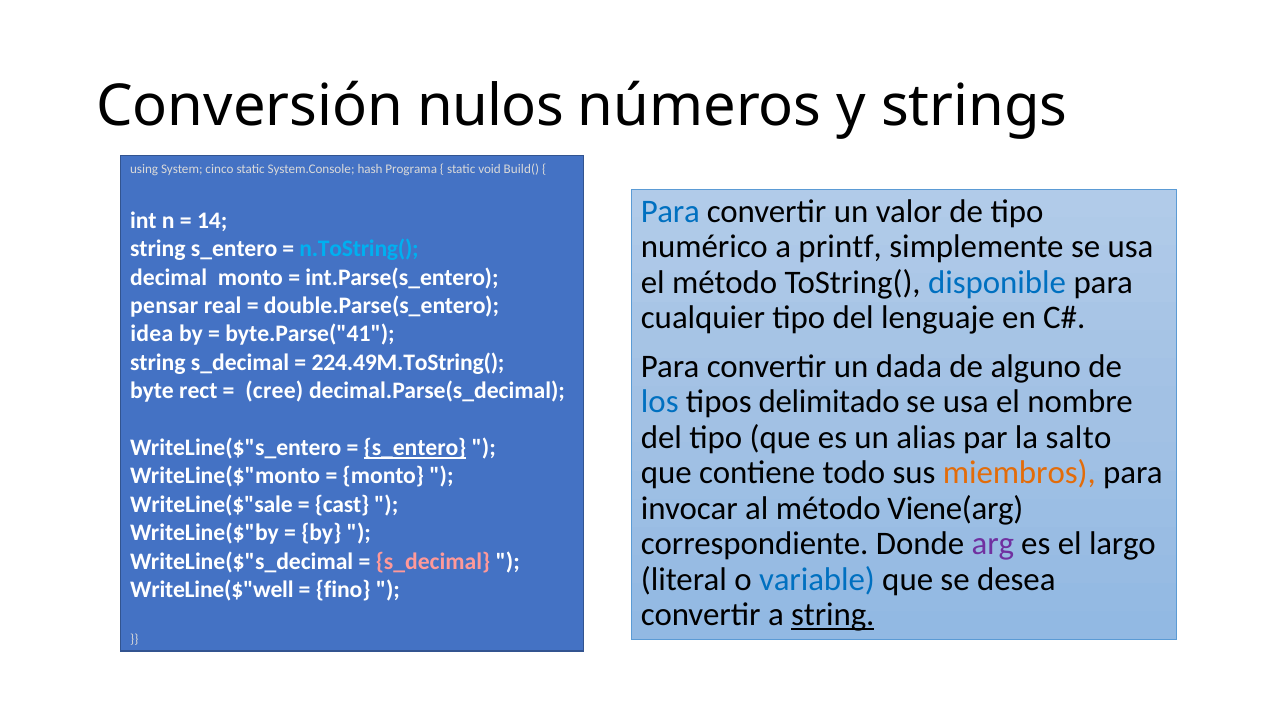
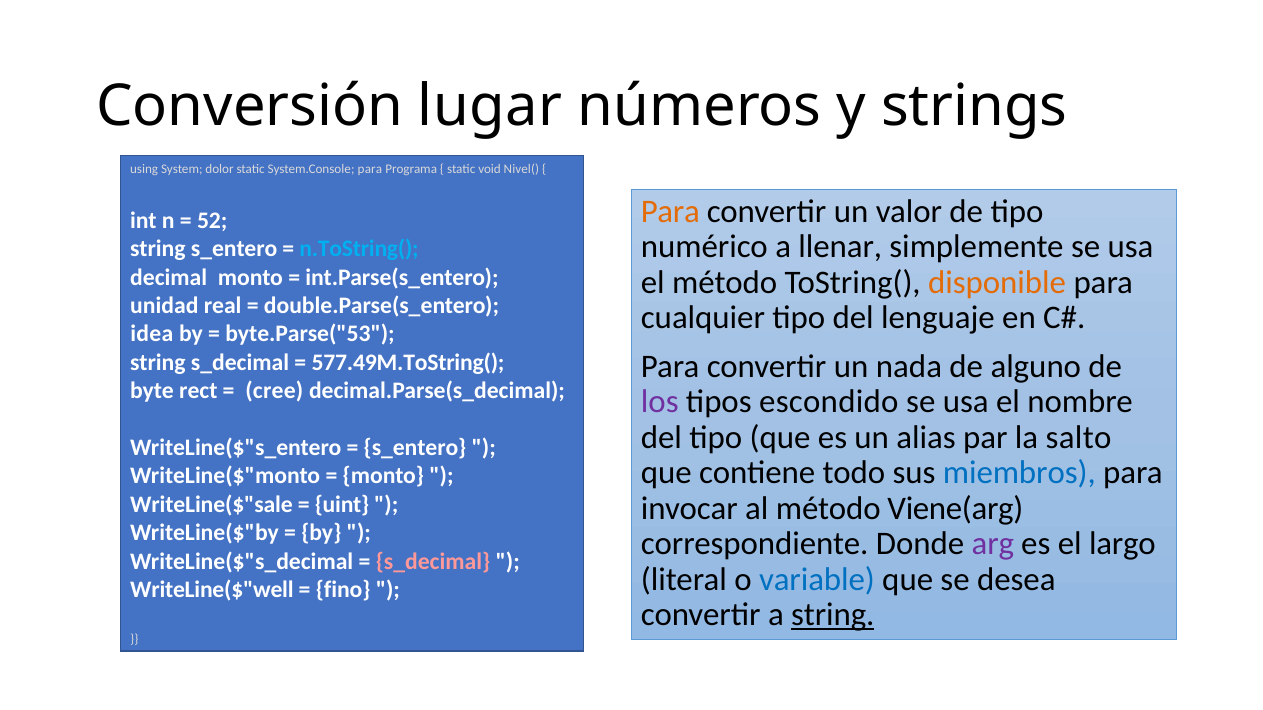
nulos: nulos -> lugar (490, 106)
cinco: cinco -> dolor (220, 169)
System.Console hash: hash -> para (370, 169)
Build(: Build( -> Nivel( (521, 169)
Para colour: blue -> orange (670, 211)
14: 14 -> 52 (212, 221)
printf: printf -> llenar (840, 247)
disponible colour: blue -> orange (997, 282)
pensar: pensar -> unidad (164, 306)
byte.Parse("41: byte.Parse("41 -> byte.Parse("53 (310, 334)
224.49M.ToString(: 224.49M.ToString( -> 577.49M.ToString( (408, 363)
dada: dada -> nada (909, 367)
los colour: blue -> purple (660, 402)
delimitado: delimitado -> escondido (829, 402)
s_entero underline: present -> none (415, 448)
miembros colour: orange -> blue (1019, 473)
cast: cast -> uint (342, 505)
